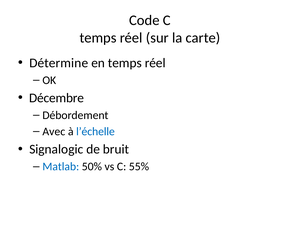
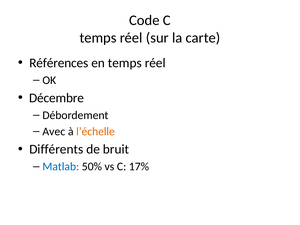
Détermine: Détermine -> Références (59, 63)
l’échelle colour: blue -> orange (95, 132)
Signalogic: Signalogic -> Différents (56, 149)
55%: 55% -> 17% (139, 167)
